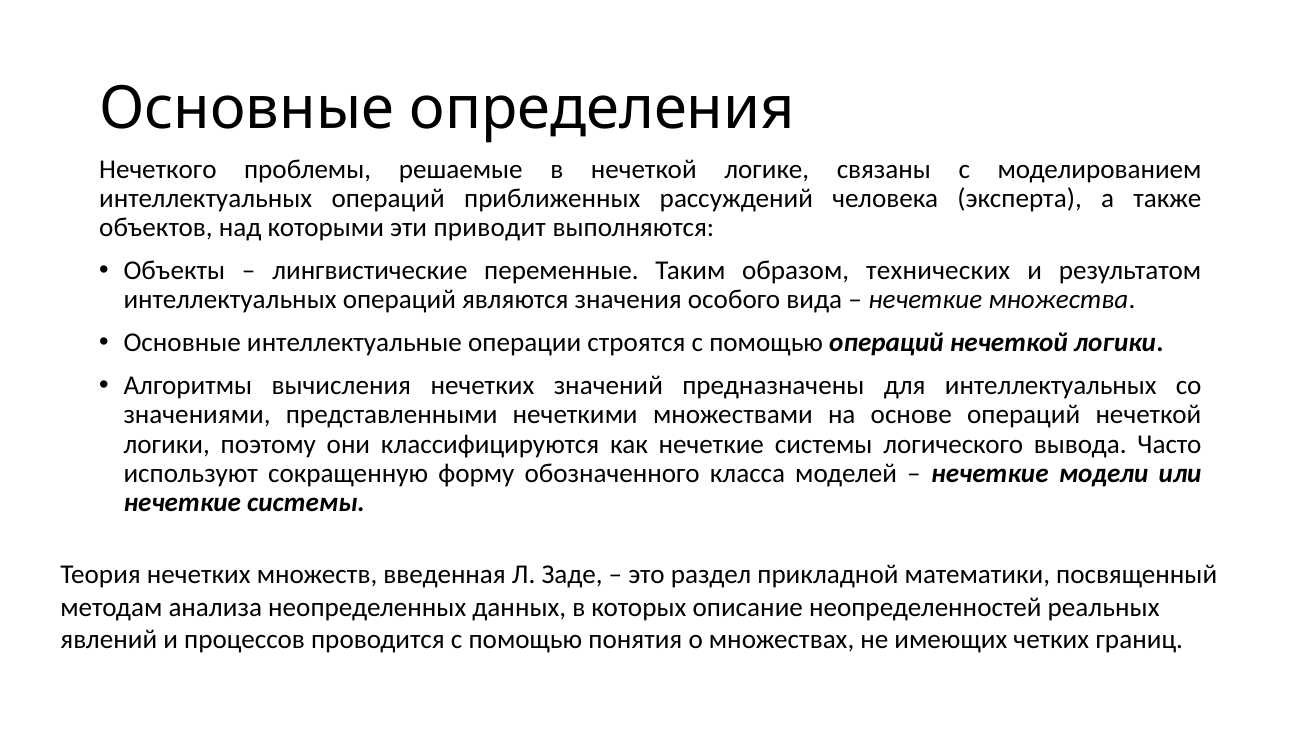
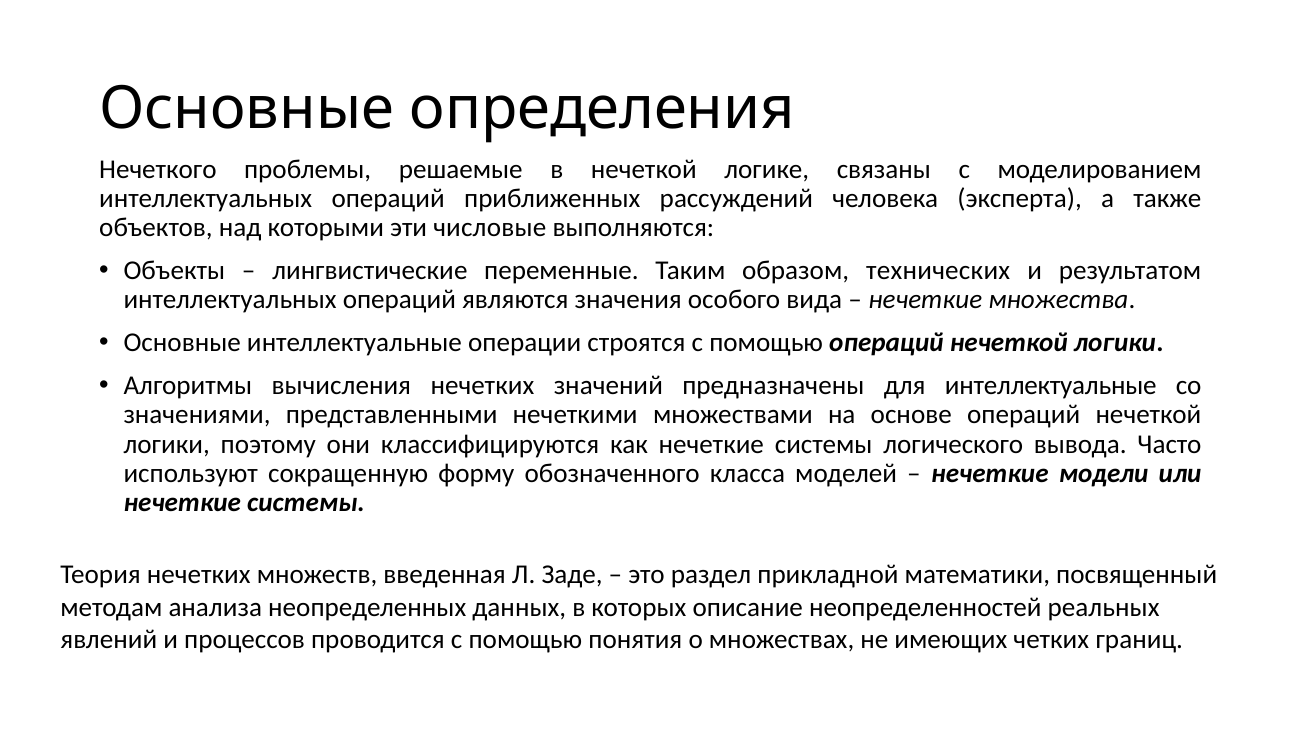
приводит: приводит -> числовые (490, 228)
для интеллектуальных: интеллектуальных -> интеллектуальные (1051, 386)
